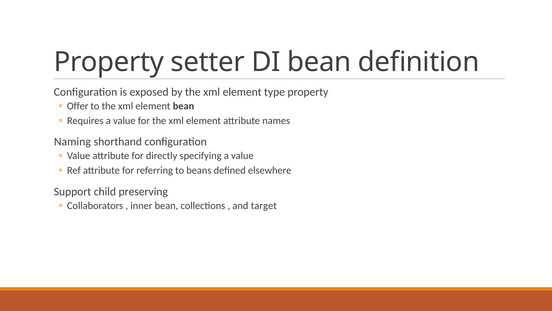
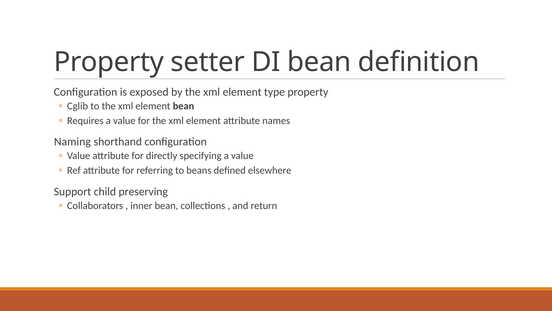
Offer: Offer -> Cglib (78, 106)
target: target -> return (264, 205)
